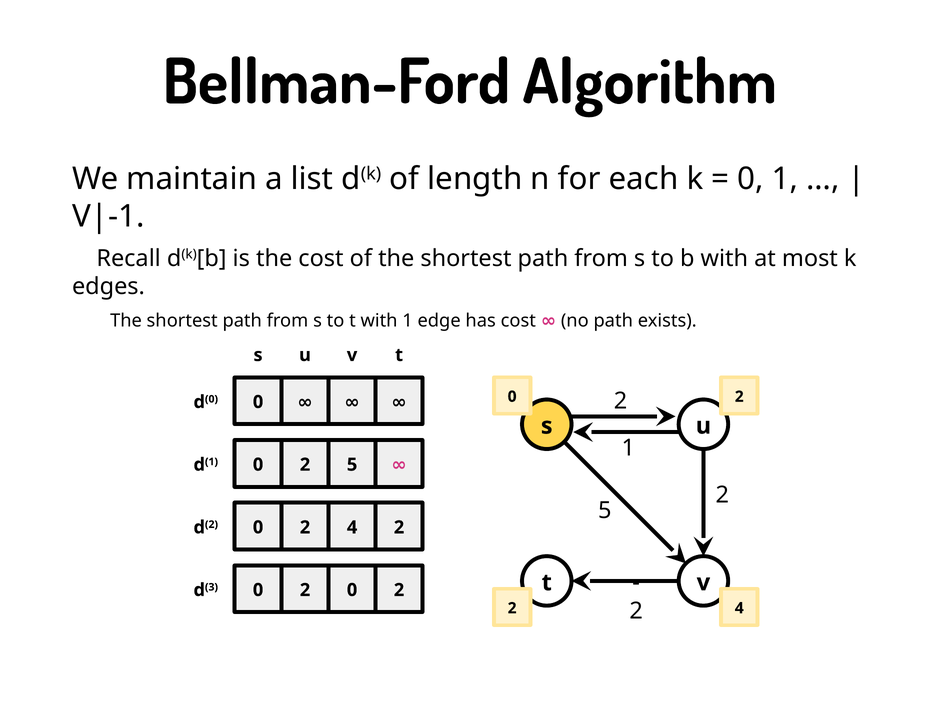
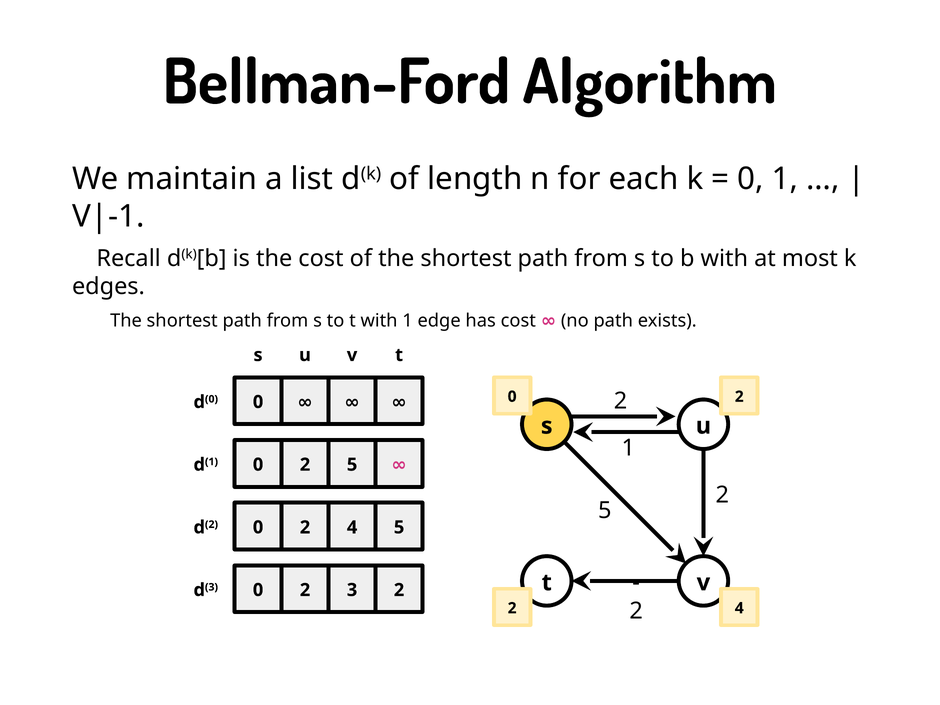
0 2 4 2: 2 -> 5 (399, 527)
2 0: 0 -> 3 (352, 590)
